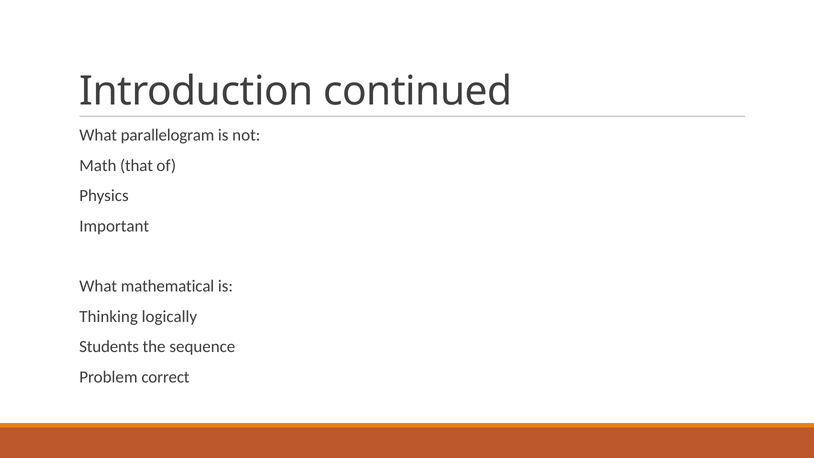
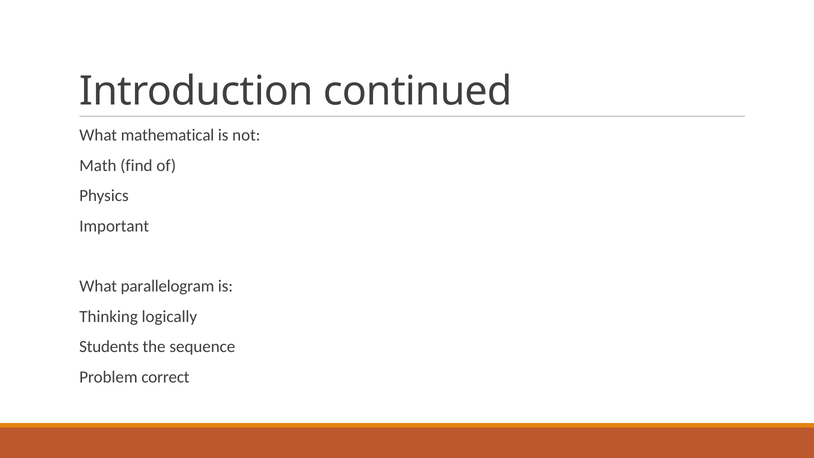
parallelogram: parallelogram -> mathematical (168, 135)
that: that -> find (136, 166)
mathematical: mathematical -> parallelogram (168, 286)
